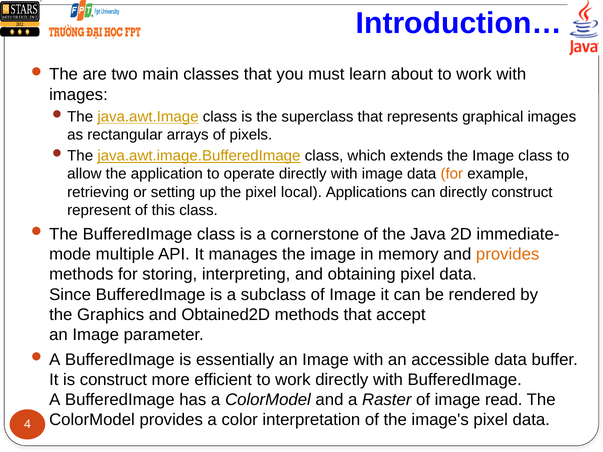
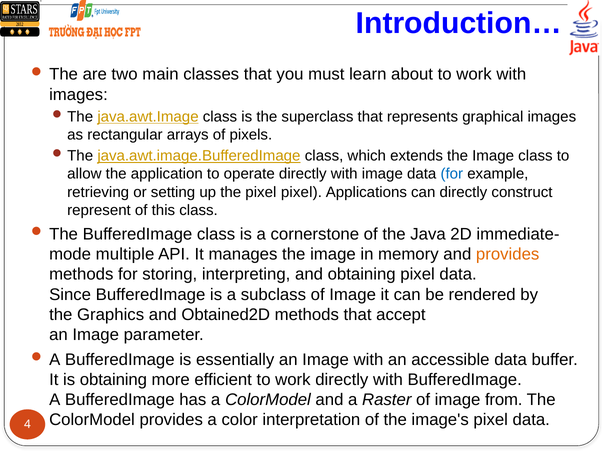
for colour: orange -> blue (452, 174)
pixel local: local -> pixel (301, 192)
is construct: construct -> obtaining (113, 380)
read: read -> from (504, 400)
